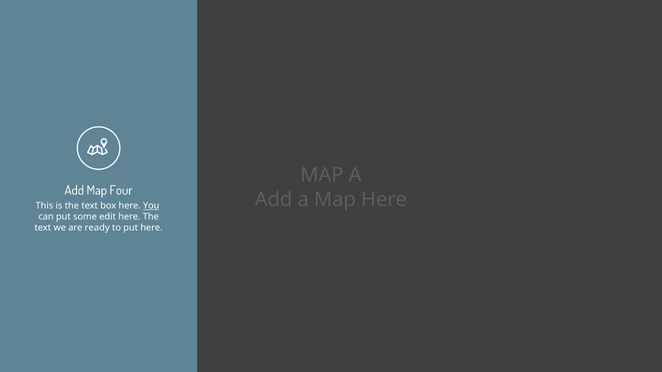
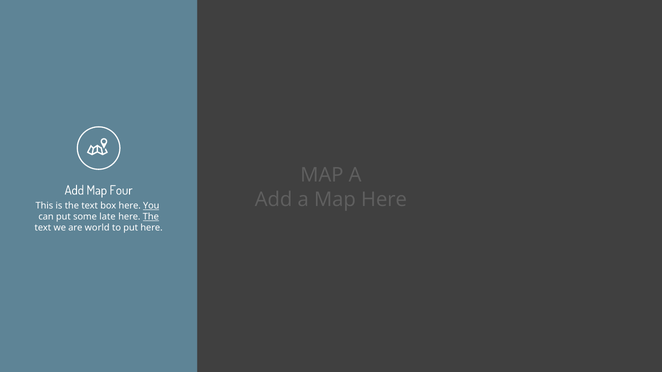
edit: edit -> late (108, 217)
The underline: none -> present (151, 217)
ready: ready -> world (97, 228)
